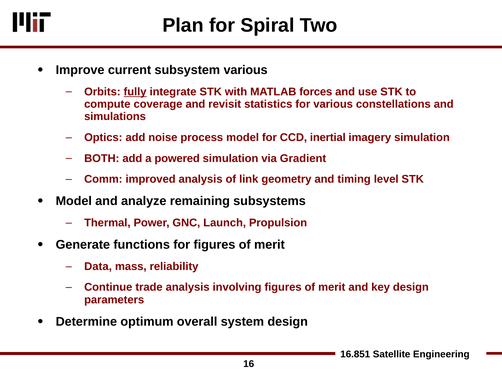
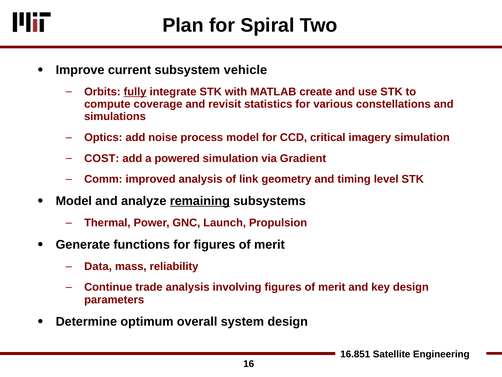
subsystem various: various -> vehicle (245, 70)
forces: forces -> create (316, 92)
inertial: inertial -> critical (328, 137)
BOTH: BOTH -> COST (102, 158)
remaining underline: none -> present (200, 201)
